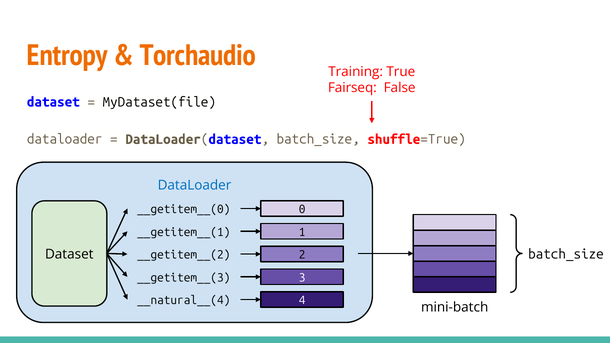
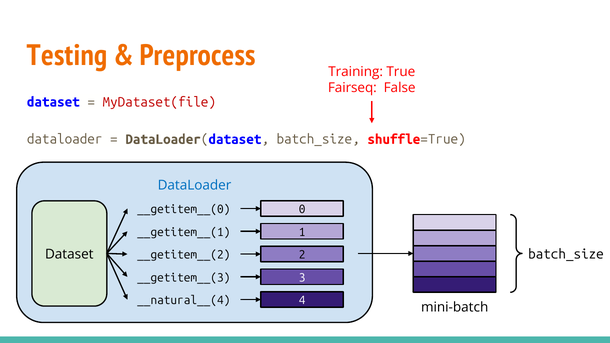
Entropy: Entropy -> Testing (67, 56)
Torchaudio: Torchaudio -> Preprocess (198, 56)
MyDataset(file colour: black -> red (159, 102)
